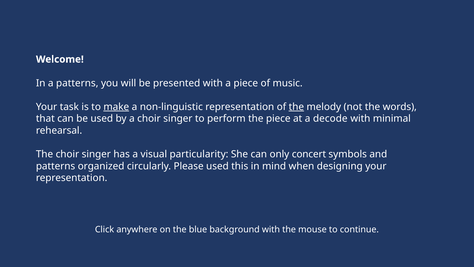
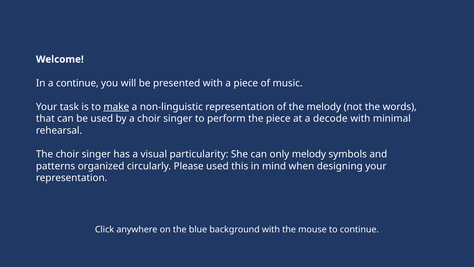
a patterns: patterns -> continue (77, 83)
the underline: present -> none (296, 107)
only concert: concert -> melody (309, 154)
